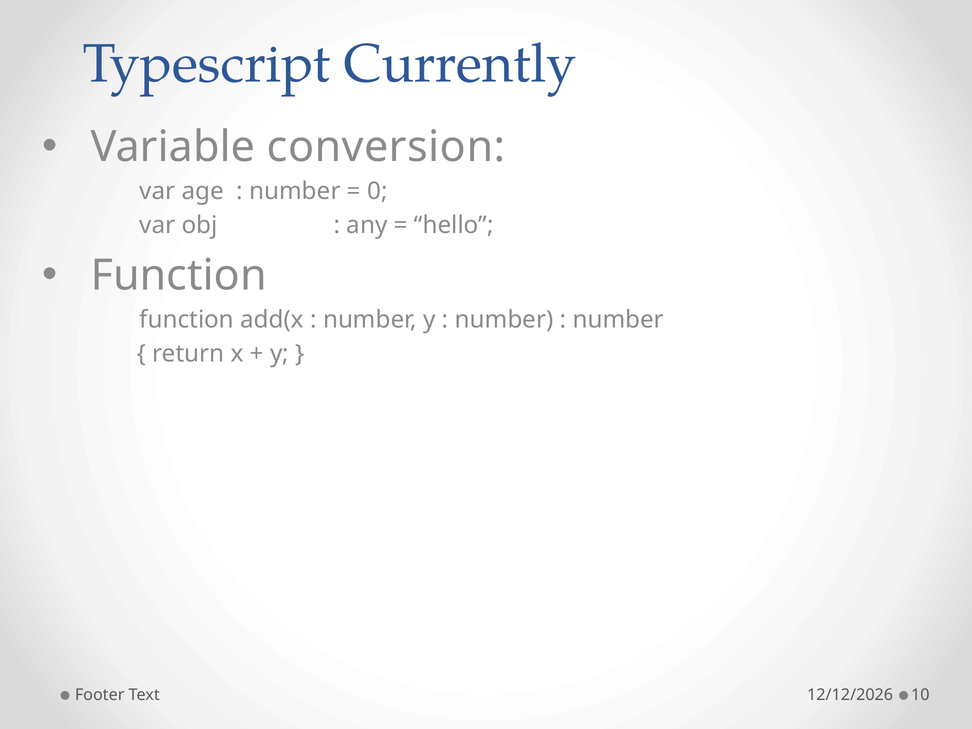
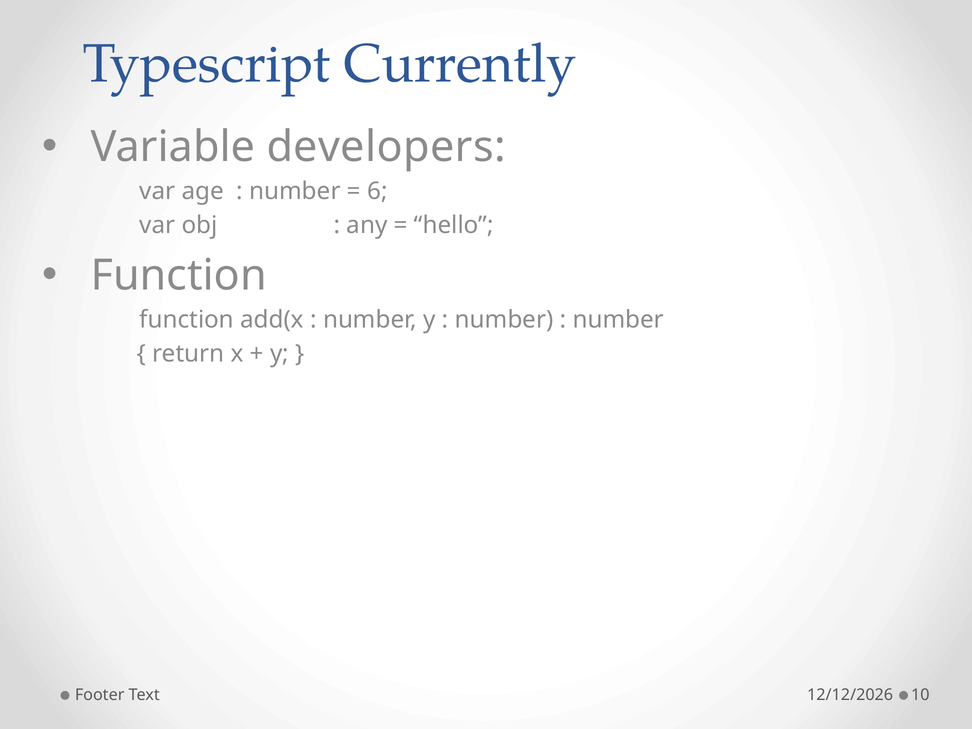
conversion: conversion -> developers (386, 147)
0: 0 -> 6 (377, 191)
